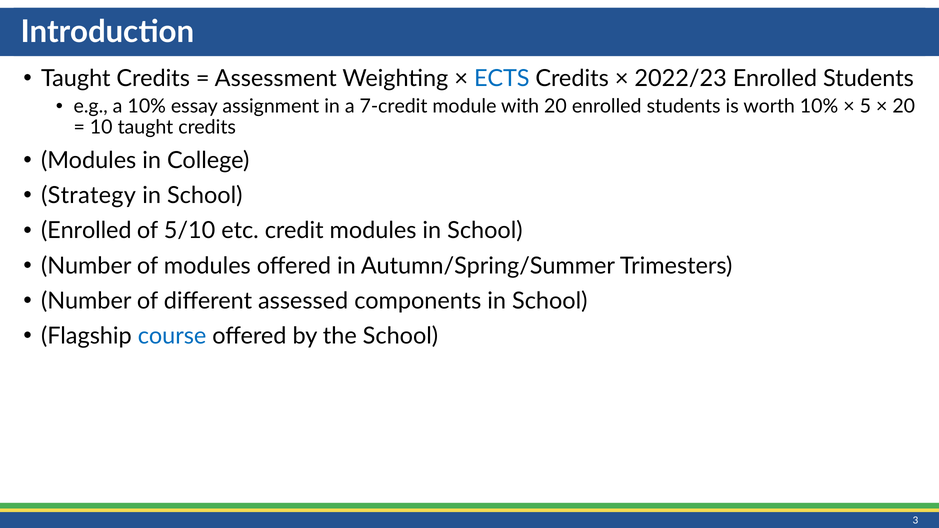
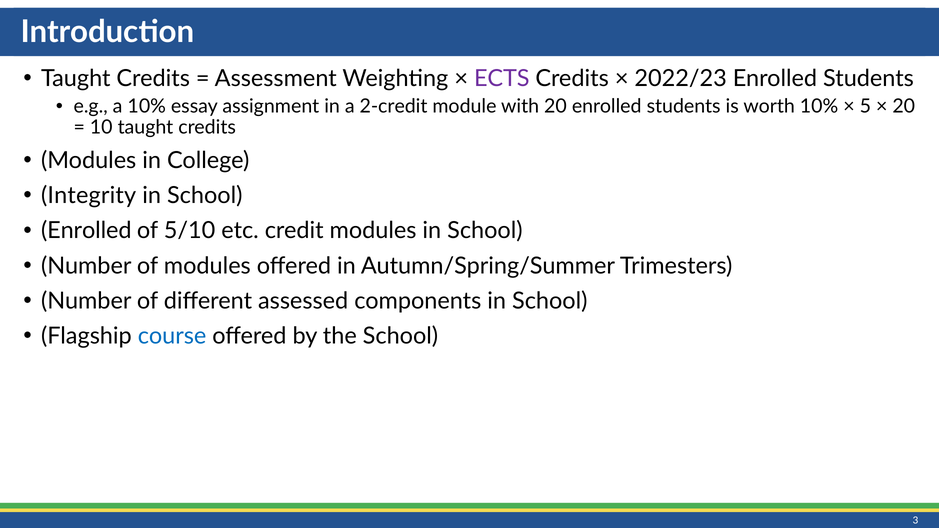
ECTS colour: blue -> purple (502, 78)
7-credit: 7-credit -> 2-credit (393, 106)
Strategy: Strategy -> Integrity (89, 196)
